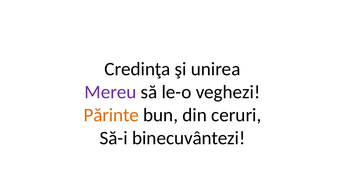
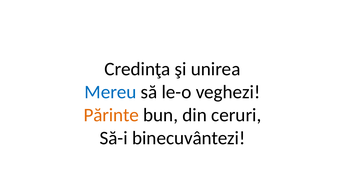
Mereu colour: purple -> blue (110, 92)
